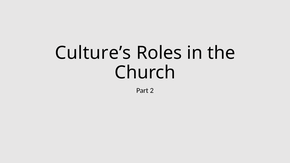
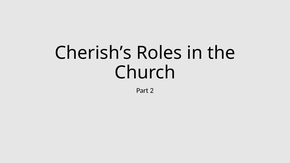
Culture’s: Culture’s -> Cherish’s (93, 53)
